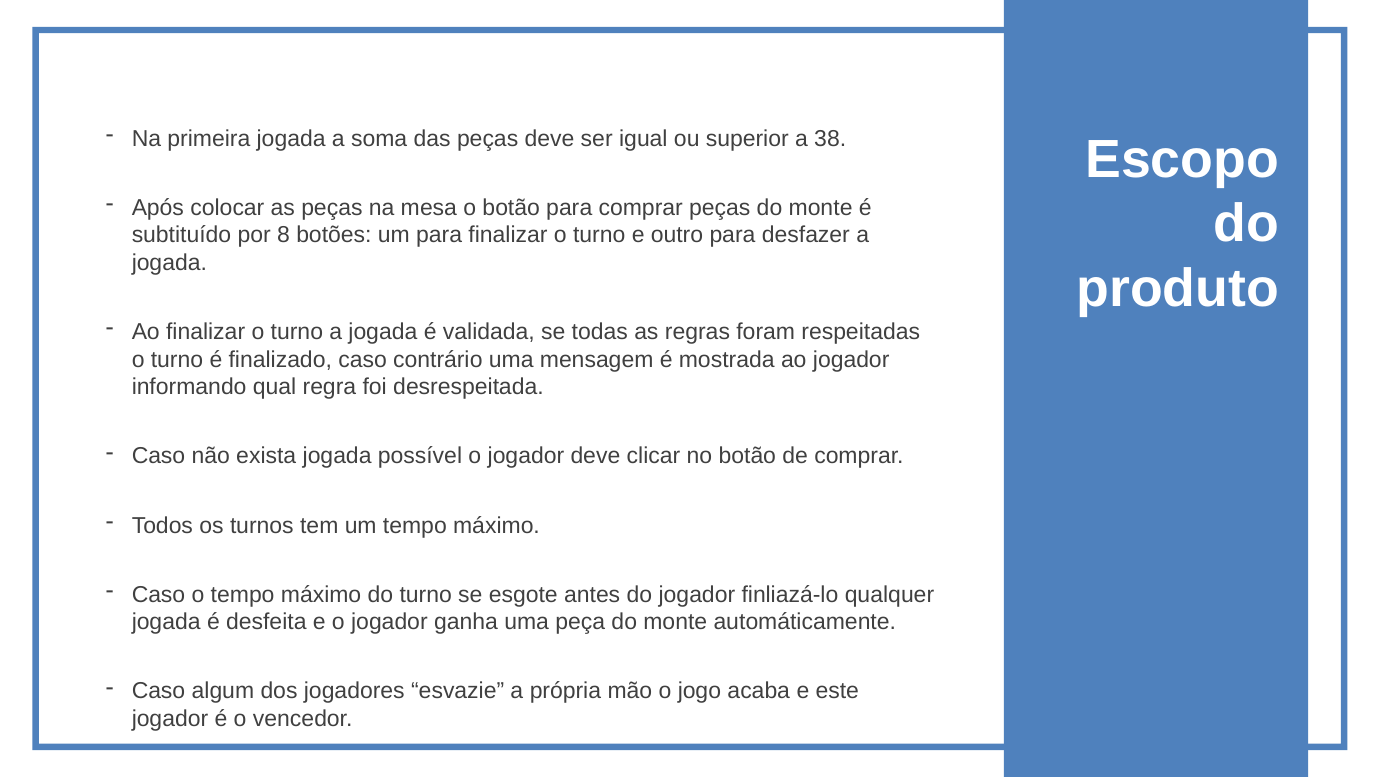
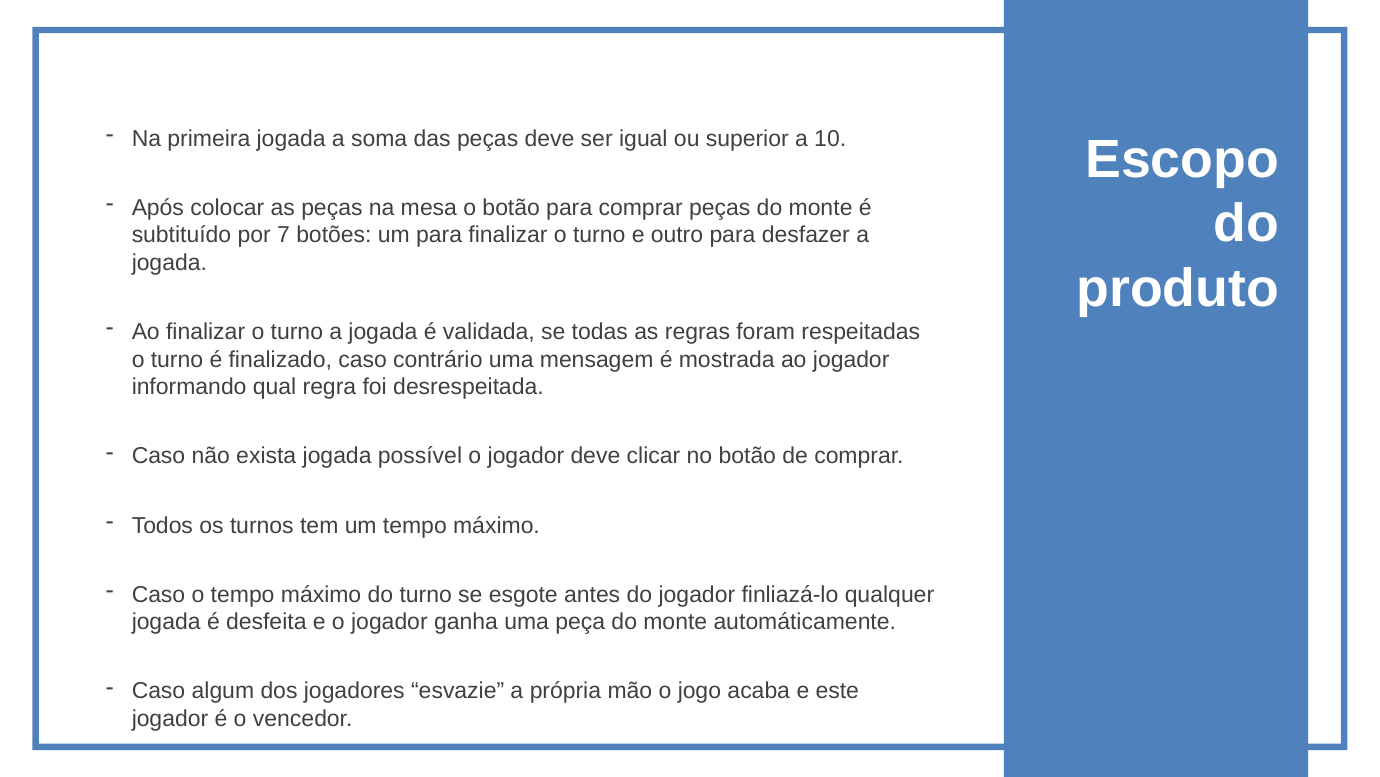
38: 38 -> 10 (830, 139)
8: 8 -> 7 (283, 235)
